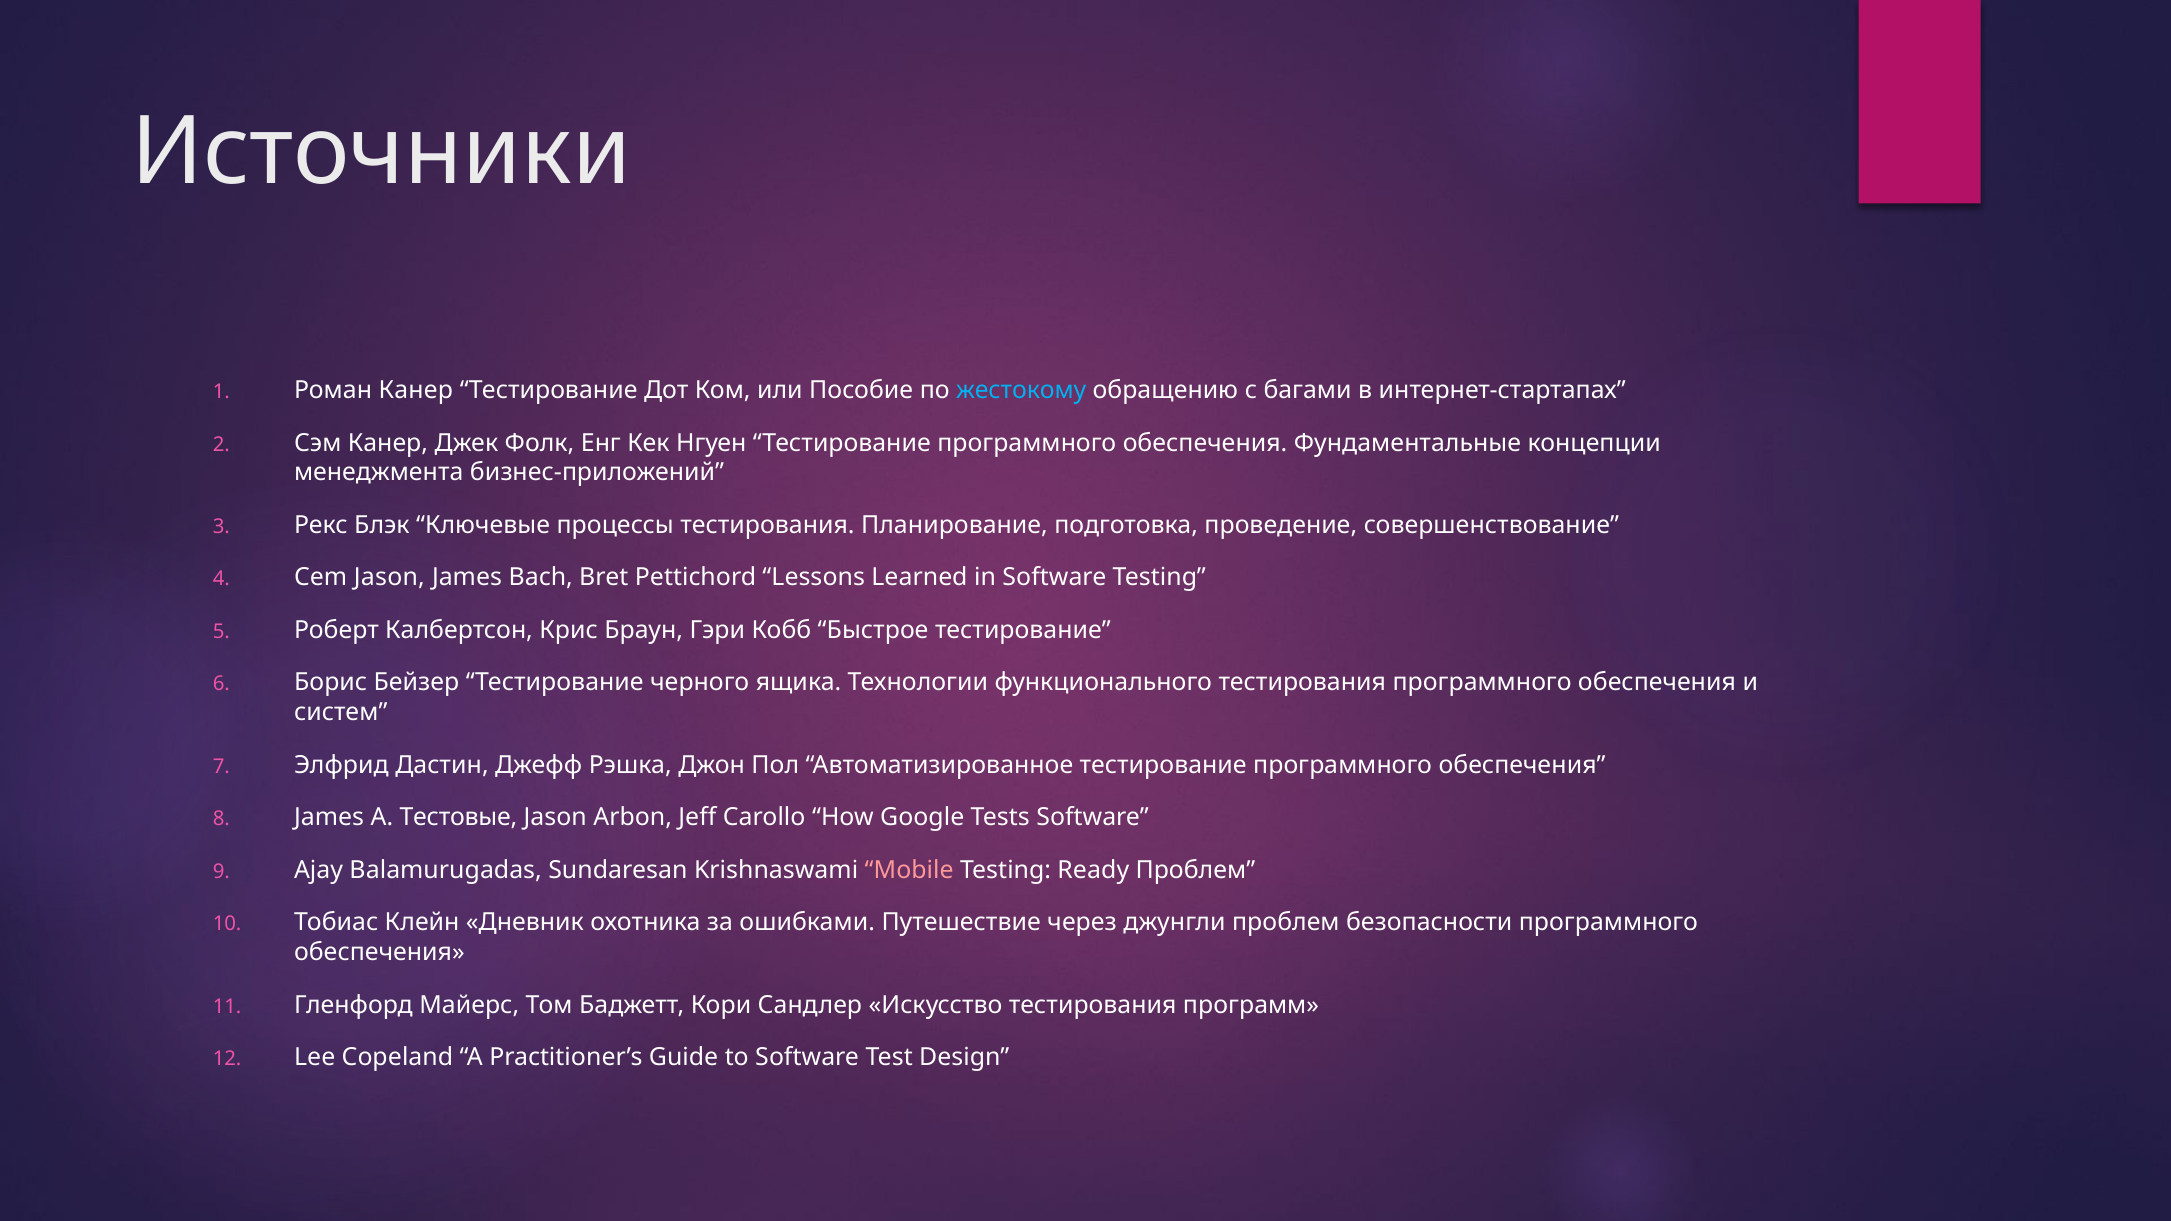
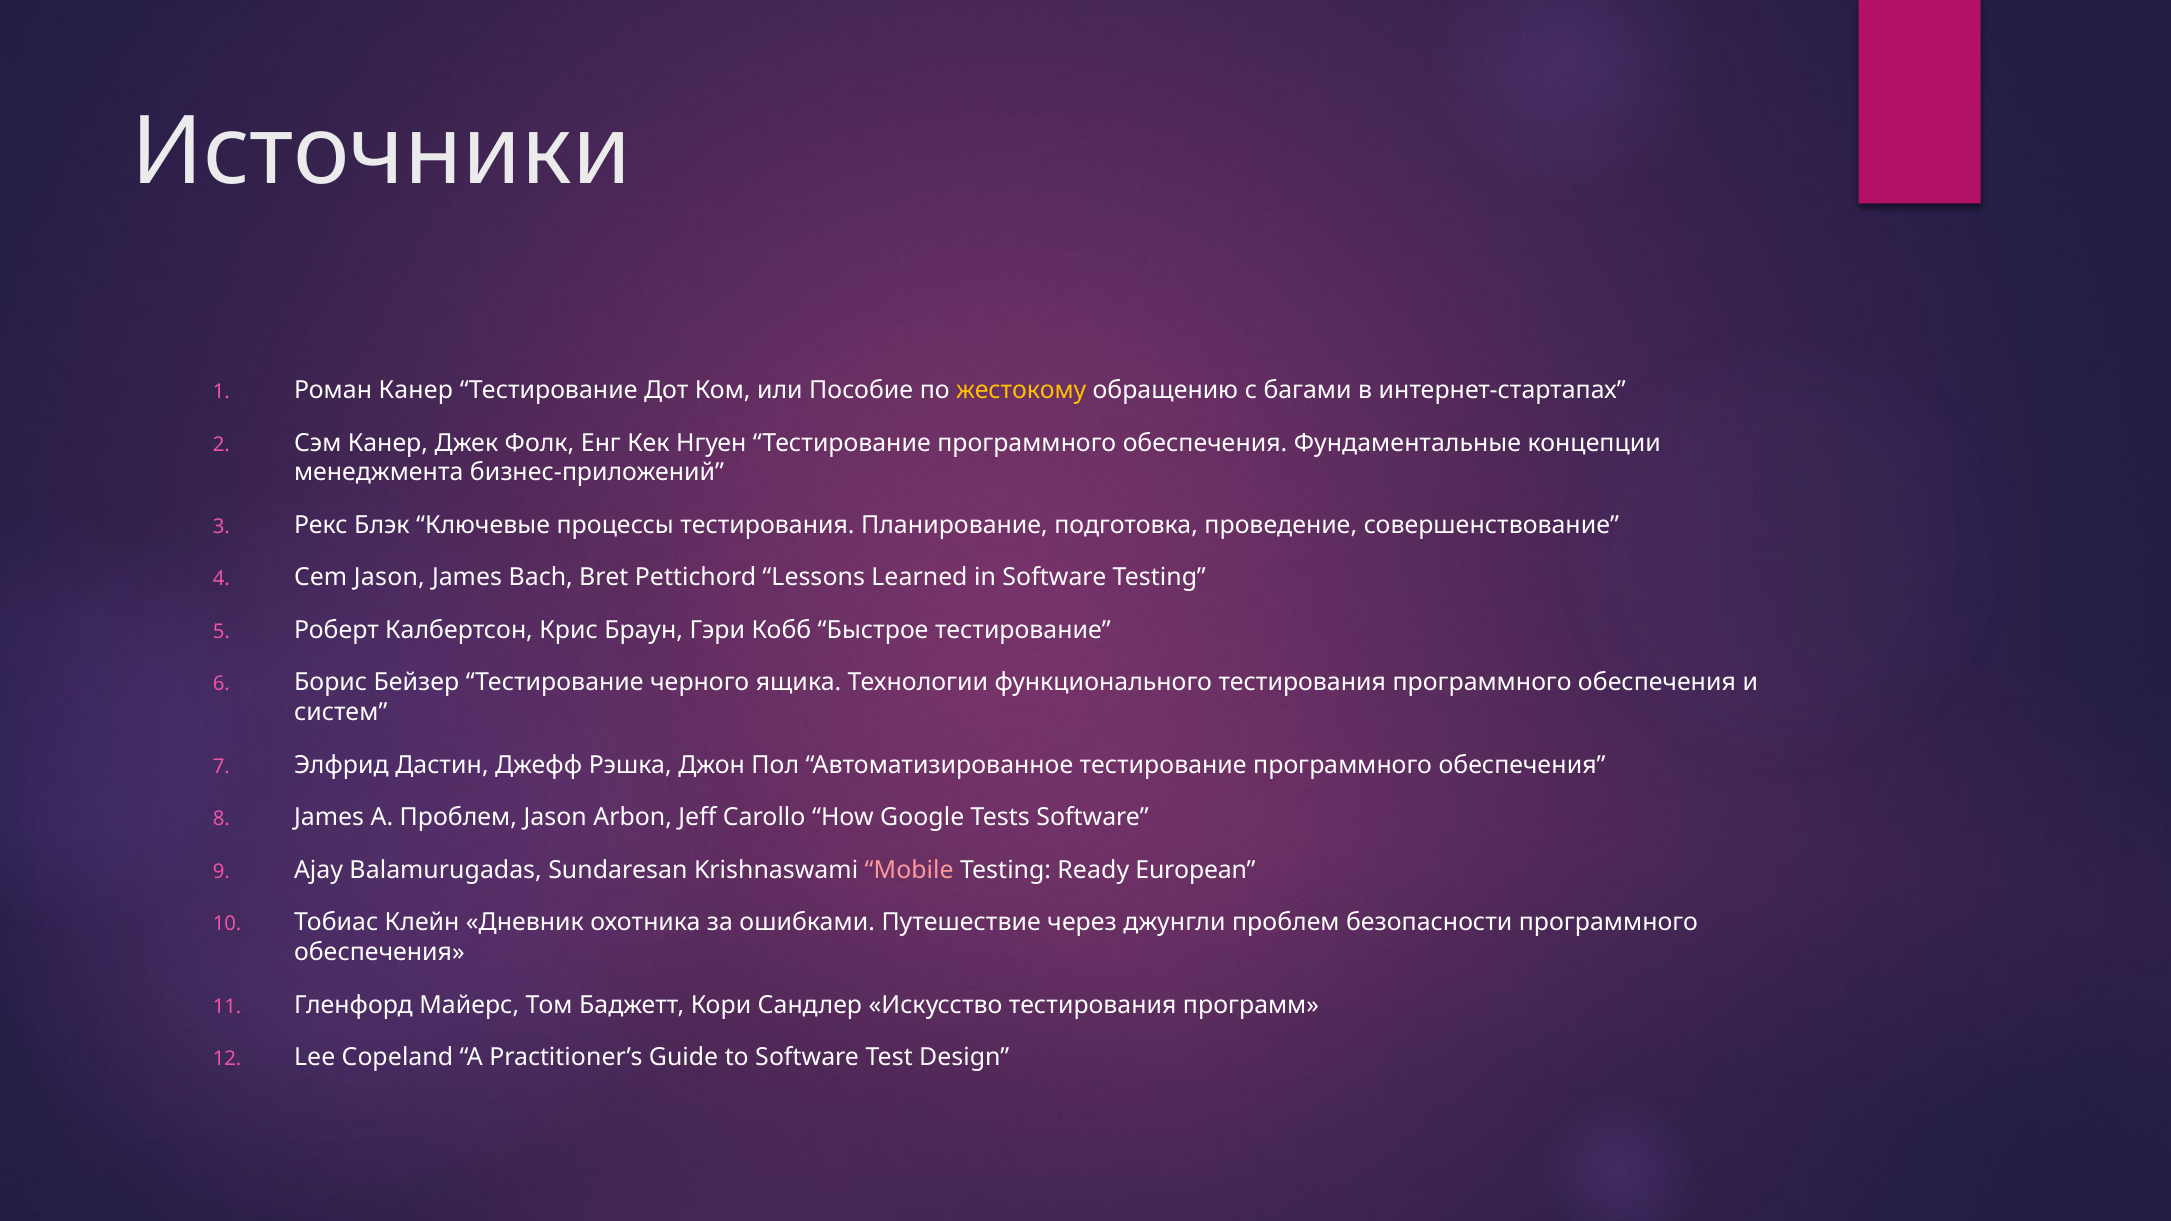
жестокому colour: light blue -> yellow (1021, 390)
A Тестовые: Тестовые -> Проблем (458, 818)
Ready Проблем: Проблем -> European (1196, 870)
